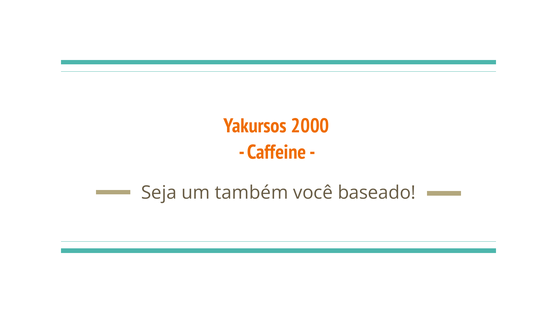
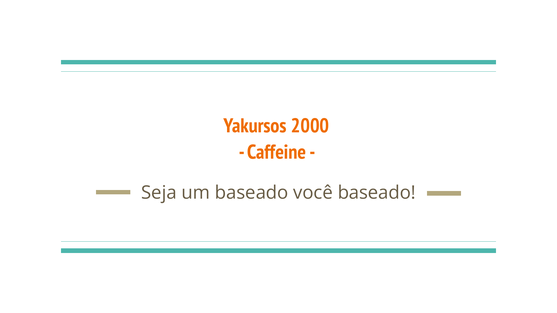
um também: também -> baseado (252, 193)
